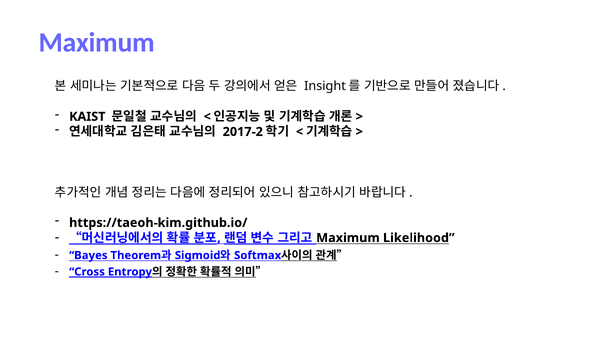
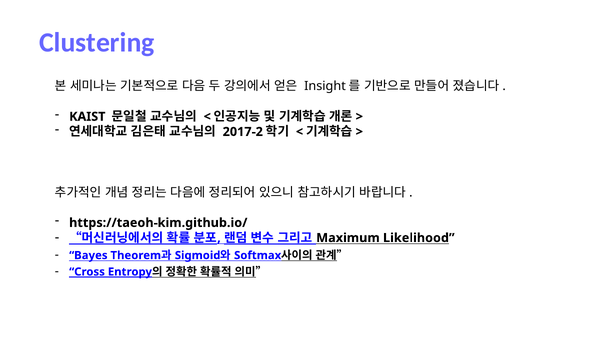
Maximum: Maximum -> Clustering (97, 43)
